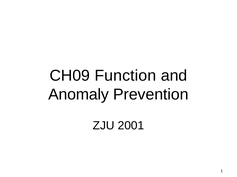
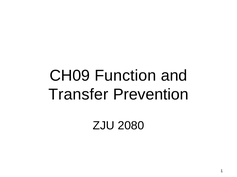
Anomaly: Anomaly -> Transfer (78, 95)
2001: 2001 -> 2080 (131, 126)
